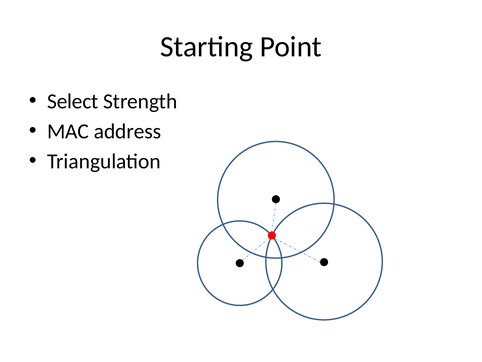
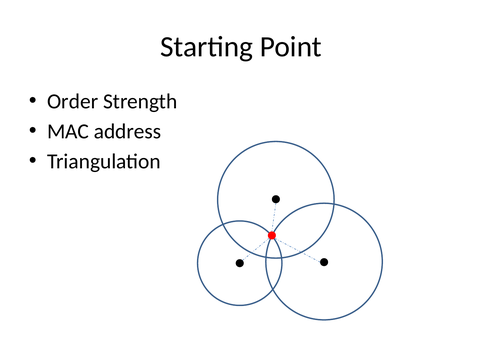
Select: Select -> Order (73, 101)
